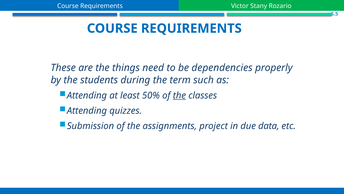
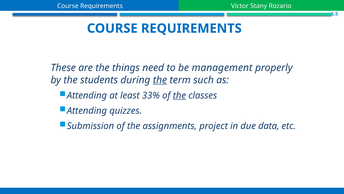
dependencies: dependencies -> management (222, 68)
the underline: none -> present (160, 80)
50%: 50% -> 33% (151, 95)
